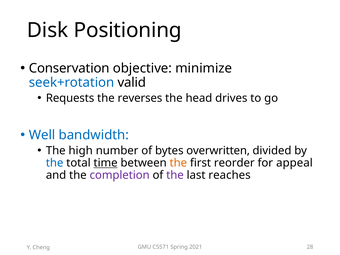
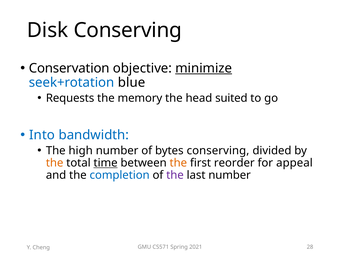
Disk Positioning: Positioning -> Conserving (128, 30)
minimize underline: none -> present (204, 68)
valid: valid -> blue (132, 82)
reverses: reverses -> memory (140, 98)
drives: drives -> suited (231, 98)
Well: Well -> Into (42, 135)
bytes overwritten: overwritten -> conserving (218, 151)
the colour: blue -> orange (55, 163)
completion colour: purple -> blue (120, 175)
last reaches: reaches -> number (230, 175)
